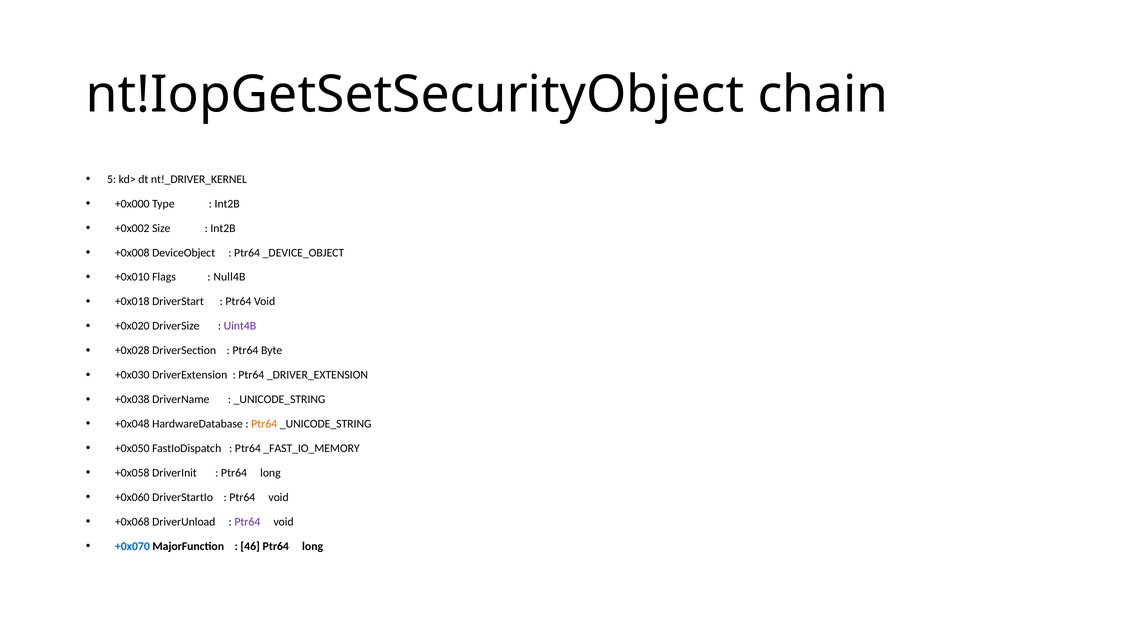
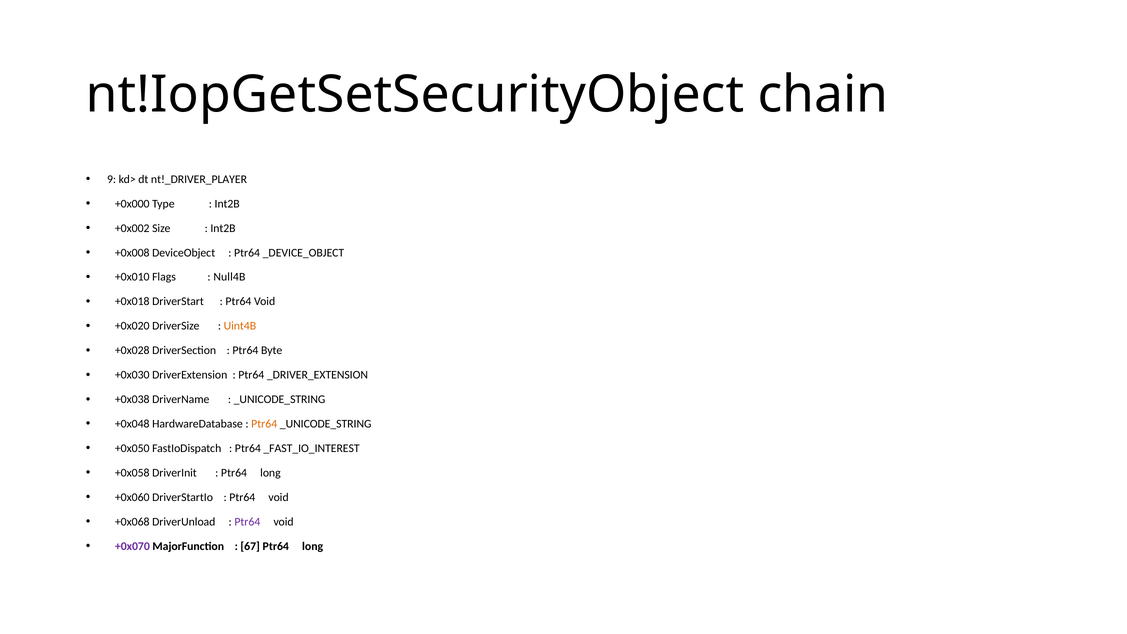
5: 5 -> 9 (112, 179)
nt!_DRIVER_KERNEL: nt!_DRIVER_KERNEL -> nt!_DRIVER_PLAYER (199, 179)
Uint4B colour: purple -> orange (240, 326)
_FAST_IO_MEMORY: _FAST_IO_MEMORY -> _FAST_IO_INTEREST (312, 448)
+0x070 colour: blue -> purple (132, 546)
46: 46 -> 67 (250, 546)
